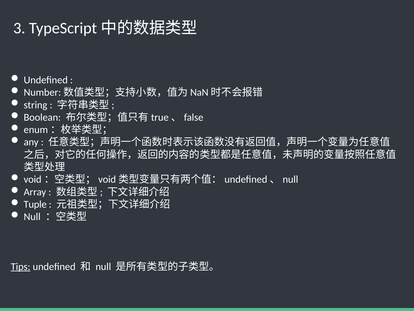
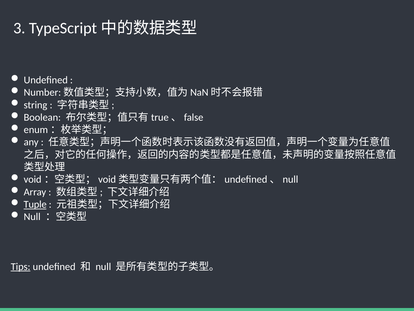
Tuple underline: none -> present (35, 204)
